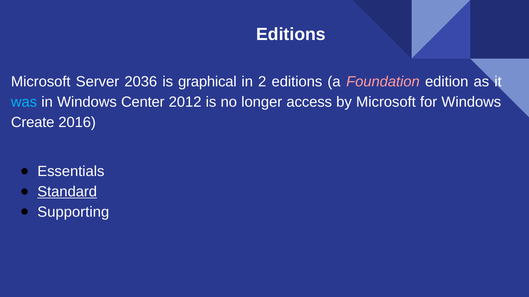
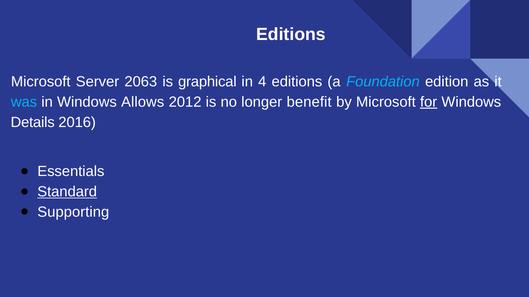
2036: 2036 -> 2063 (141, 82)
2: 2 -> 4 (262, 82)
Foundation colour: pink -> light blue (383, 82)
Center: Center -> Allows (143, 102)
access: access -> benefit (309, 102)
for underline: none -> present (429, 102)
Create: Create -> Details (33, 122)
